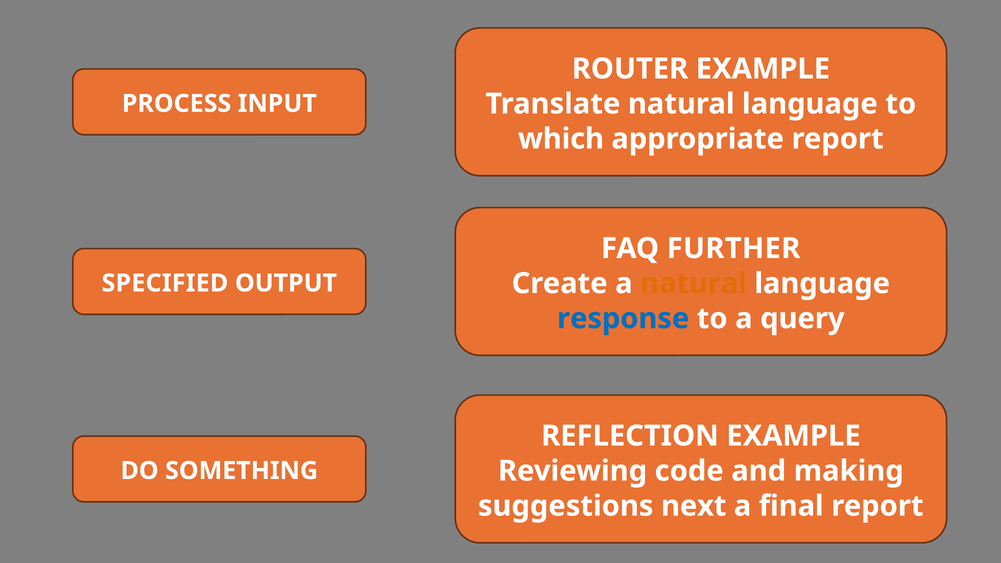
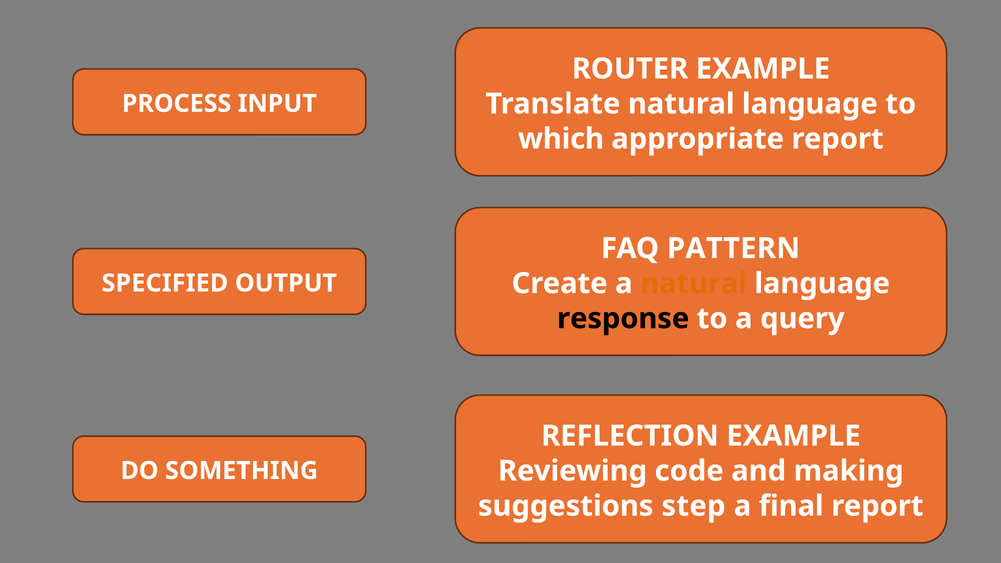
FURTHER: FURTHER -> PATTERN (734, 248)
response colour: blue -> black (623, 319)
next: next -> step (694, 506)
